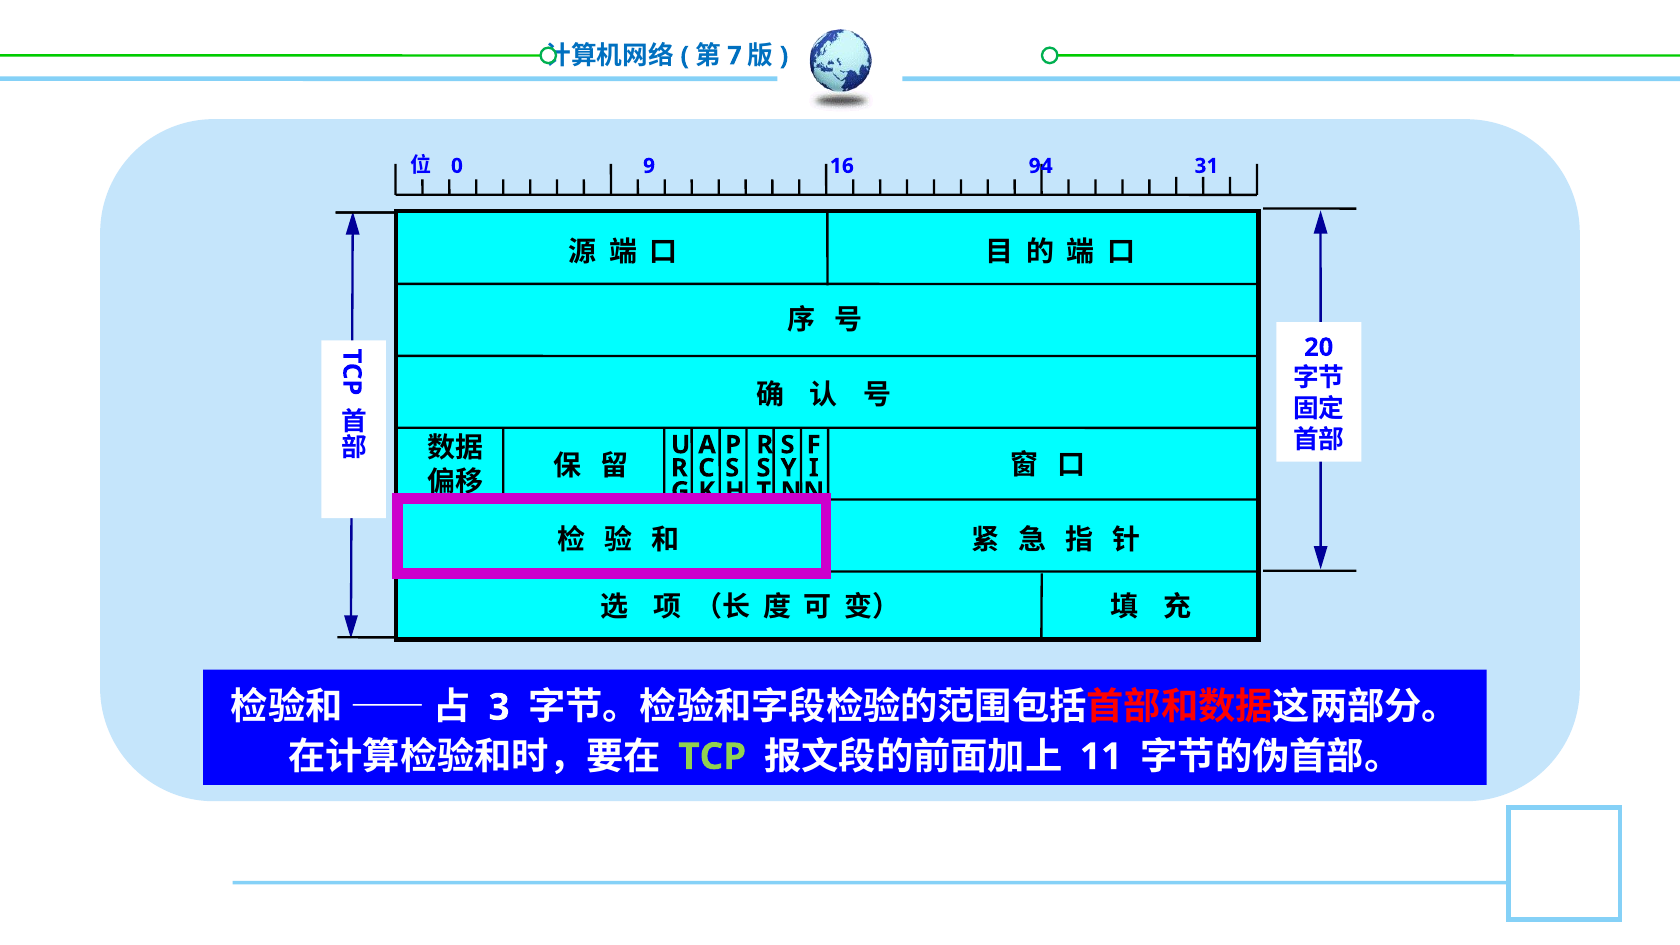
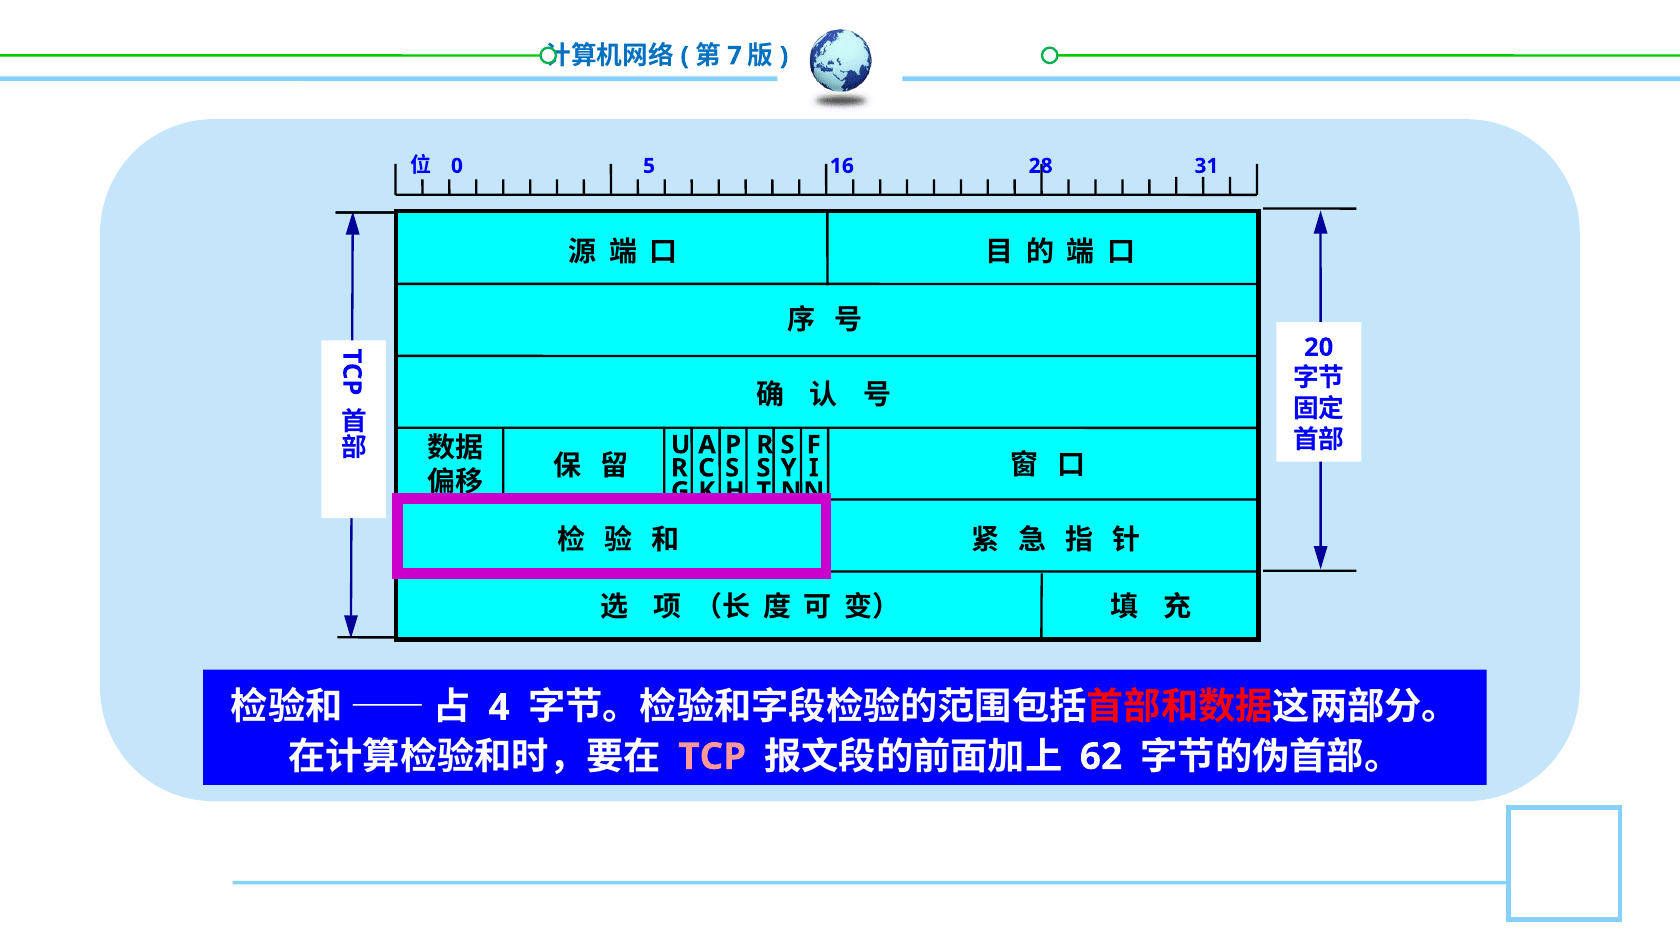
9: 9 -> 5 (649, 166)
94: 94 -> 28 (1041, 166)
3: 3 -> 4 (499, 708)
TCP colour: light green -> pink (712, 757)
11: 11 -> 62 (1101, 757)
